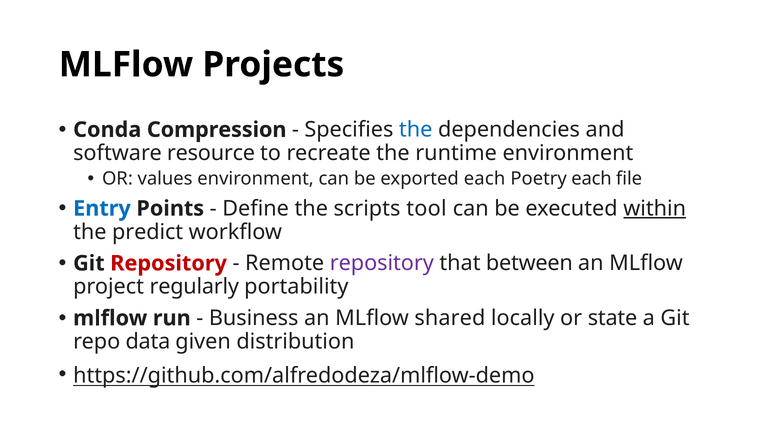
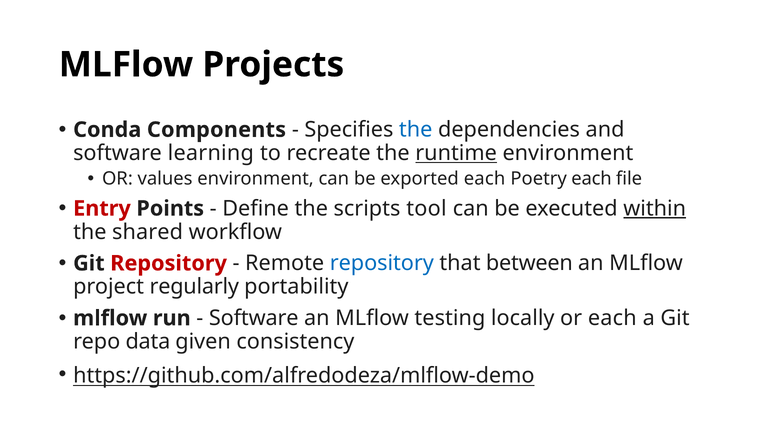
Compression: Compression -> Components (216, 130)
resource: resource -> learning (211, 153)
runtime underline: none -> present (456, 153)
Entry colour: blue -> red (102, 209)
predict: predict -> shared (148, 232)
repository colour: purple -> blue (382, 263)
Business: Business -> Software (254, 318)
shared: shared -> testing (450, 318)
or state: state -> each (612, 318)
distribution: distribution -> consistency (295, 342)
